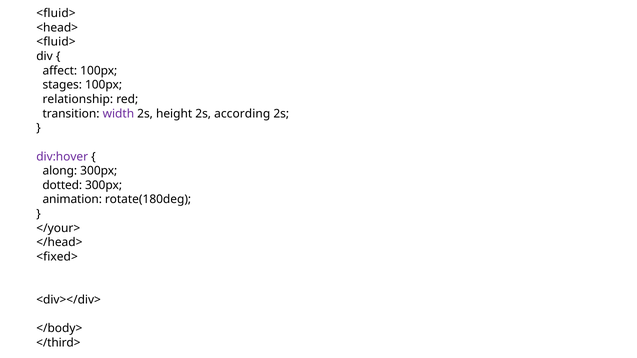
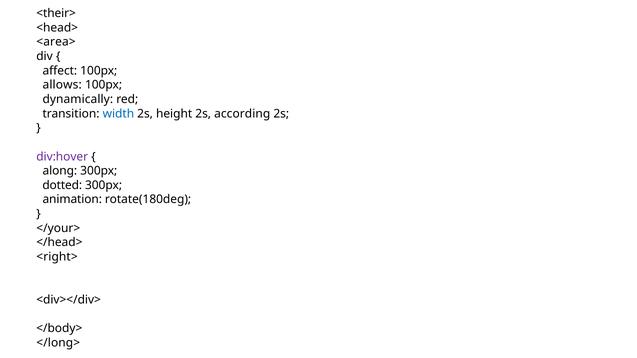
<fluid>: <fluid> -> <their> (56, 13)
<fluid>: <fluid> -> <area> (56, 42)
stages: stages -> allows (62, 85)
relationship: relationship -> dynamically (78, 99)
width colour: purple -> blue (118, 114)
<fixed>: <fixed> -> <right> (57, 257)
</third>: </third> -> </long> (58, 343)
